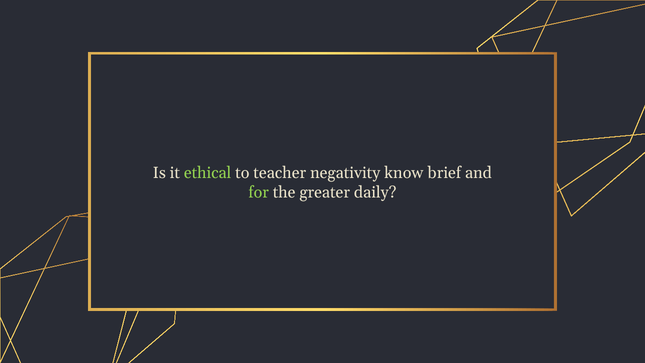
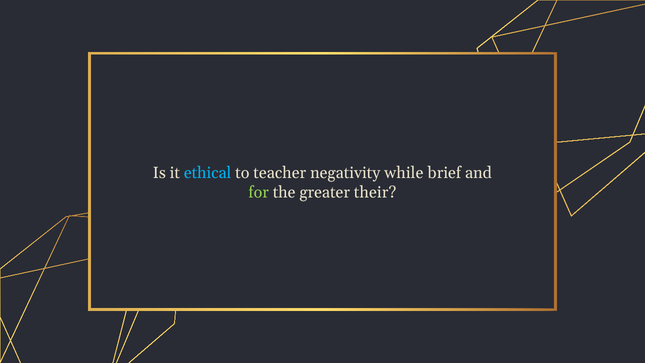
ethical colour: light green -> light blue (208, 173)
know: know -> while (404, 173)
daily: daily -> their (375, 192)
